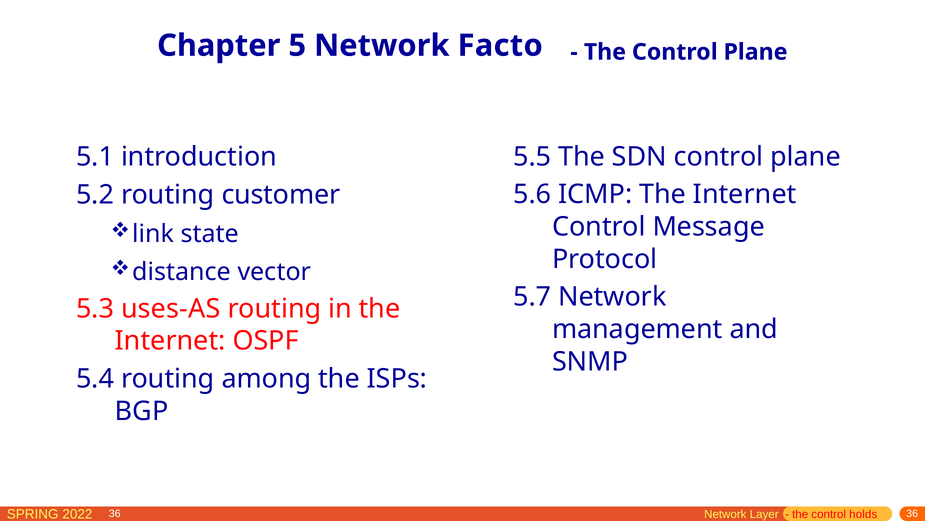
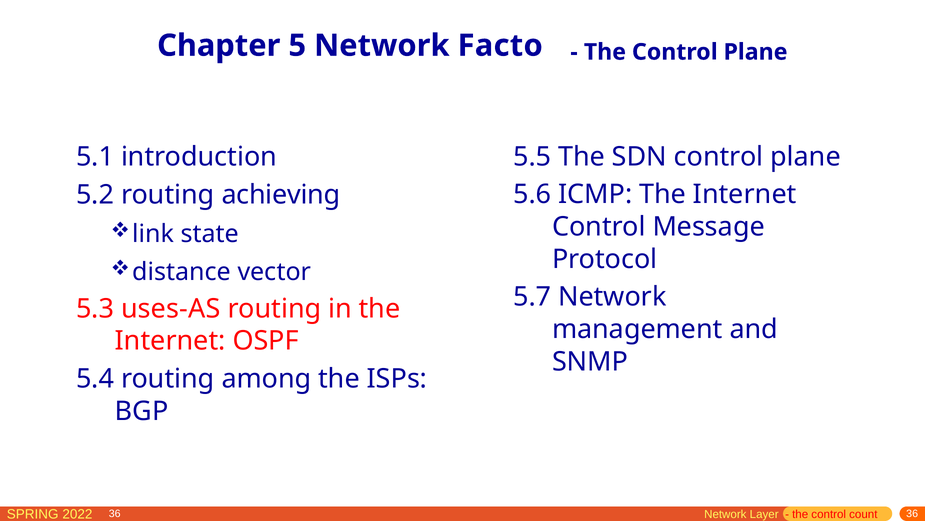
customer: customer -> achieving (281, 194)
holds: holds -> count (863, 514)
